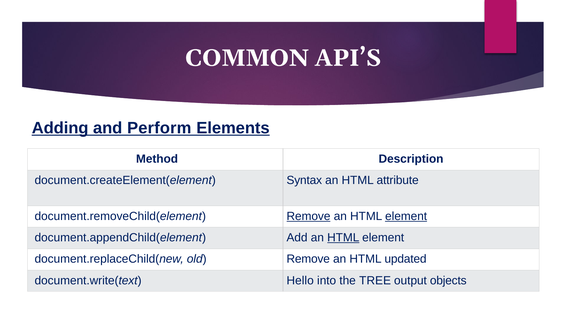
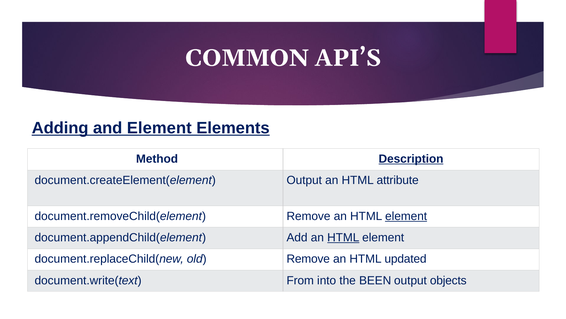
and Perform: Perform -> Element (159, 128)
Description underline: none -> present (411, 159)
document.createElement(element Syntax: Syntax -> Output (304, 180)
Remove underline: present -> none (308, 216)
Hello: Hello -> From (300, 280)
TREE: TREE -> BEEN (375, 280)
